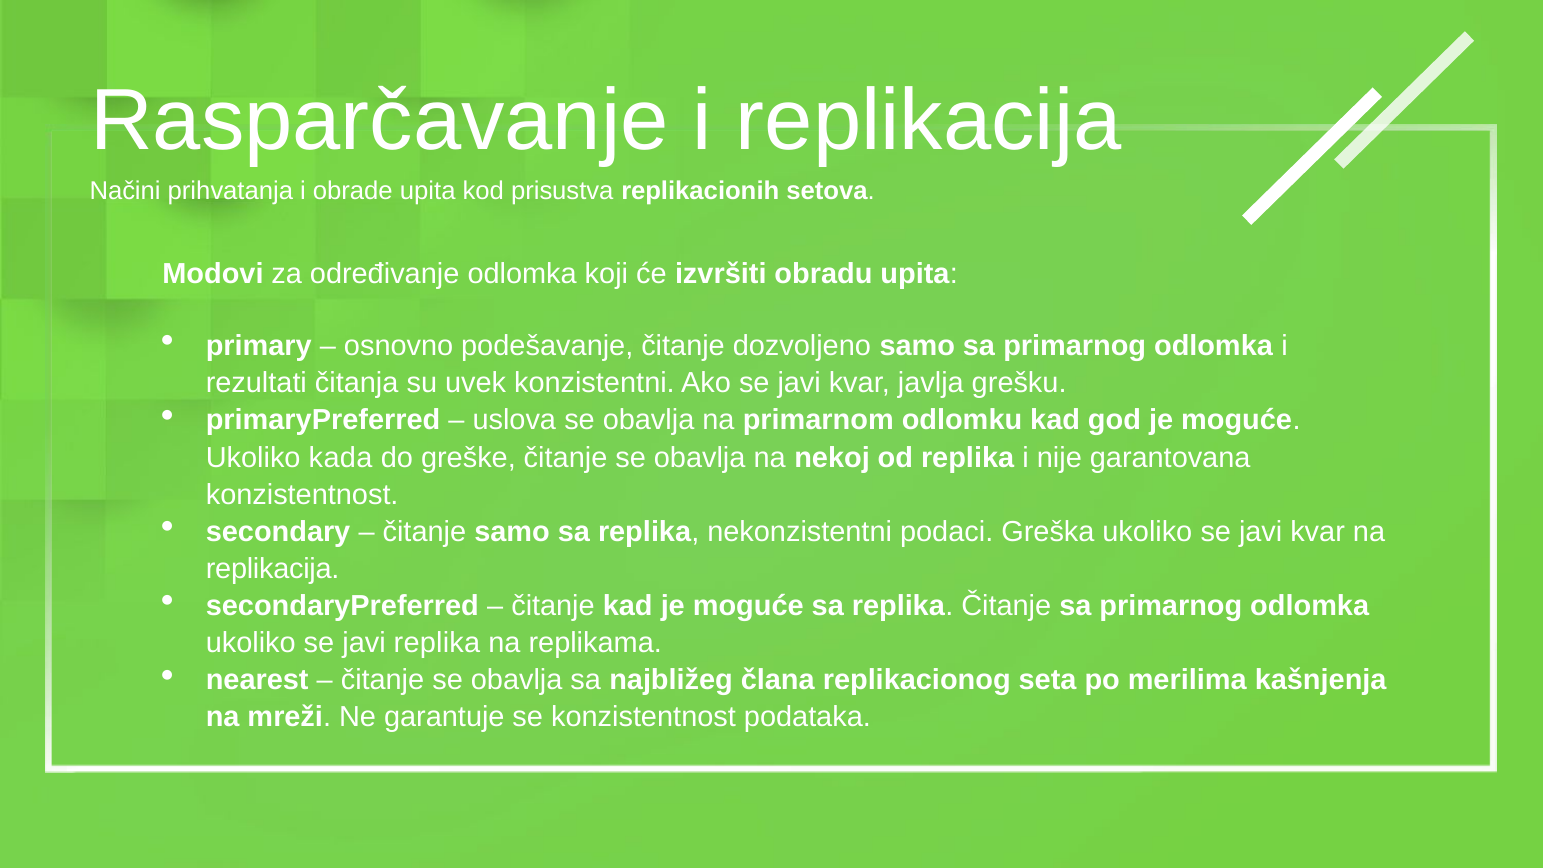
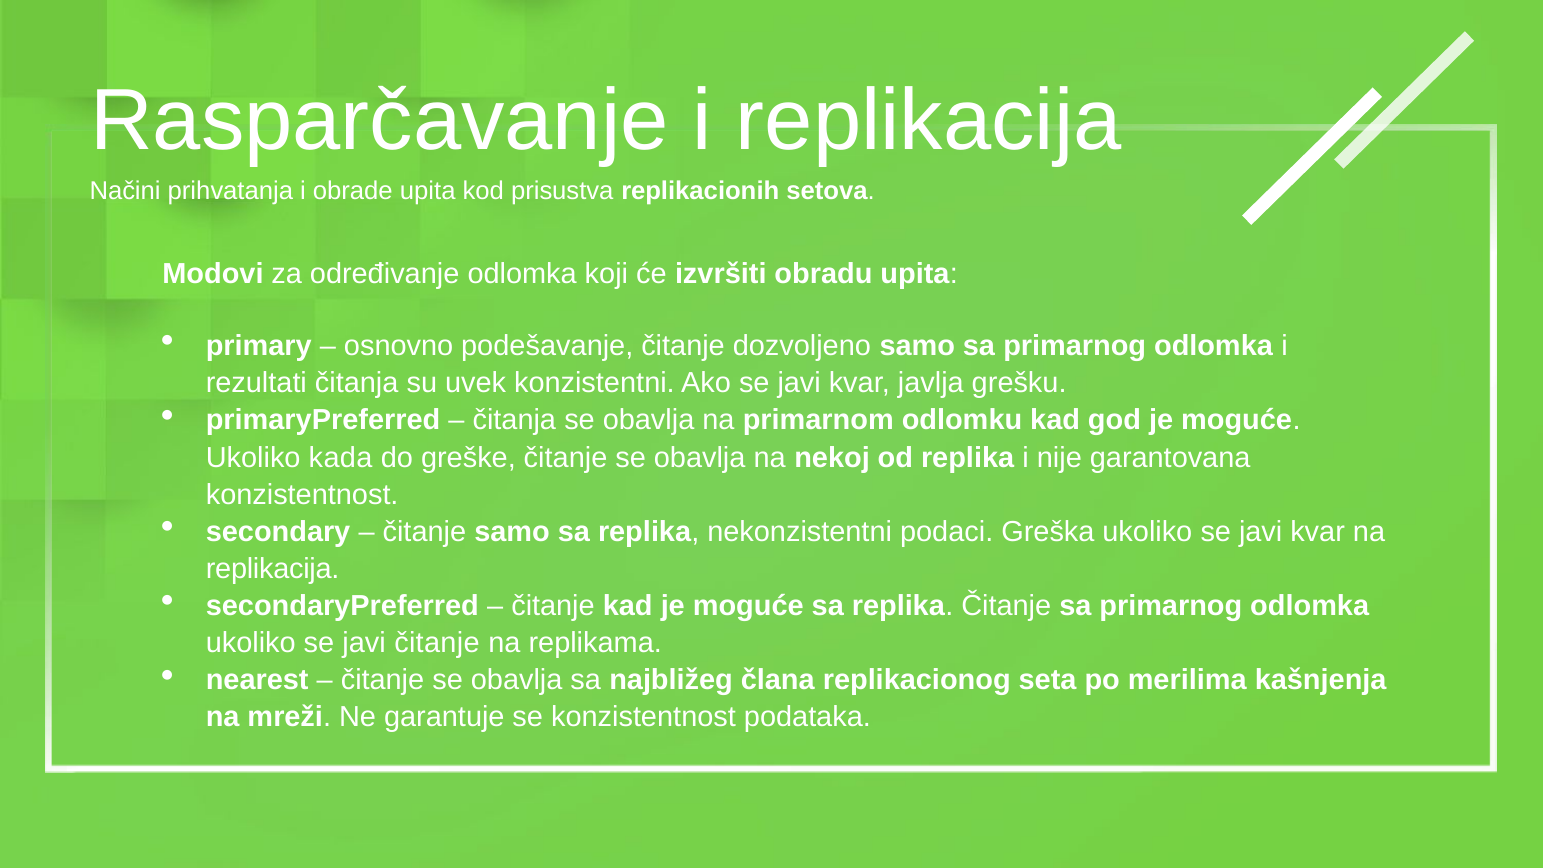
uslova: uslova -> čitanja (514, 420)
javi replika: replika -> čitanje (437, 643)
